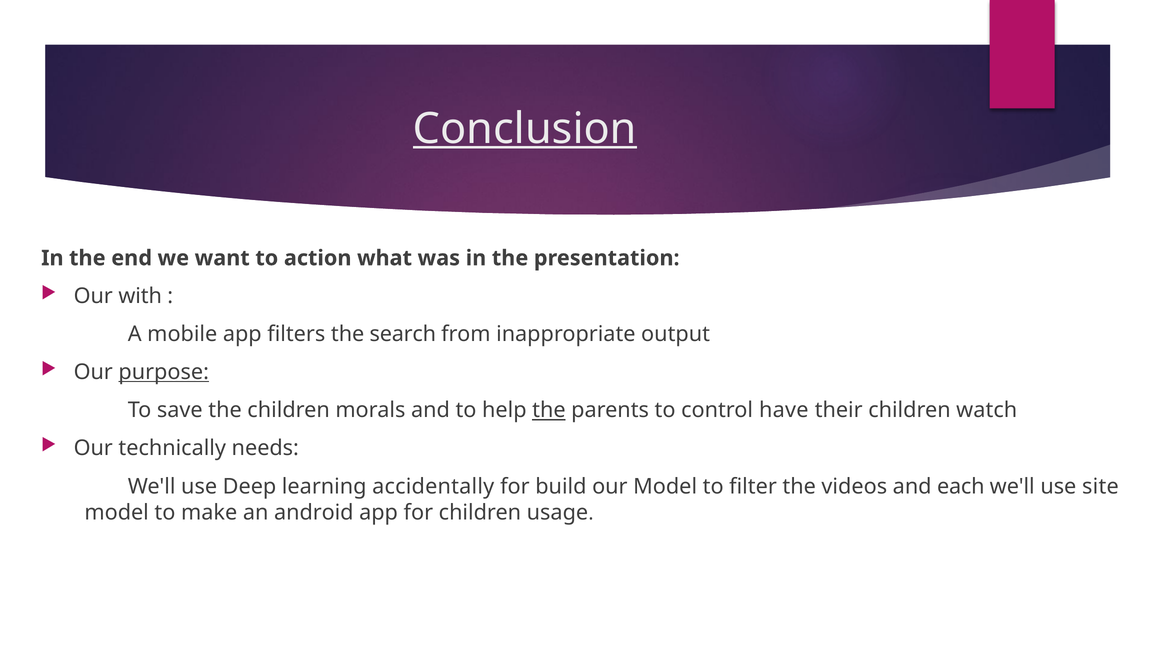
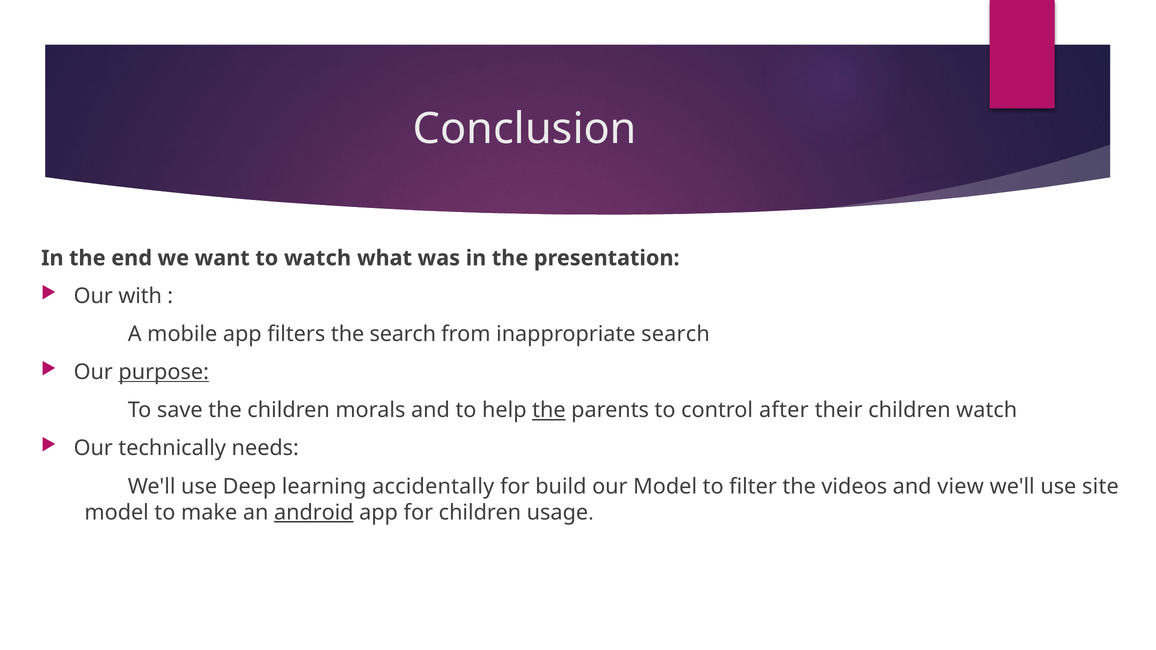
Conclusion underline: present -> none (525, 129)
to action: action -> watch (318, 258)
inappropriate output: output -> search (675, 334)
have: have -> after (784, 410)
each: each -> view (961, 487)
android underline: none -> present (314, 513)
